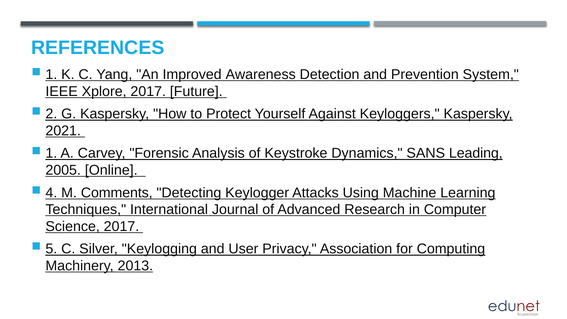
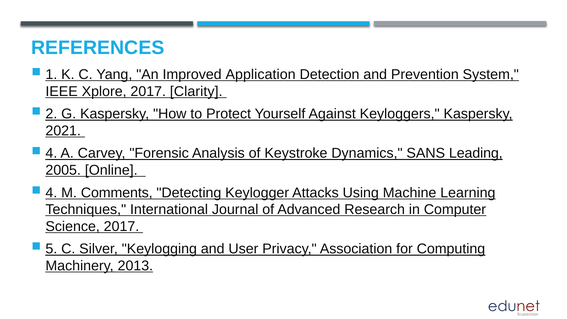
Awareness: Awareness -> Application (261, 75)
Future: Future -> Clarity (196, 91)
1: 1 -> 4 (51, 153)
